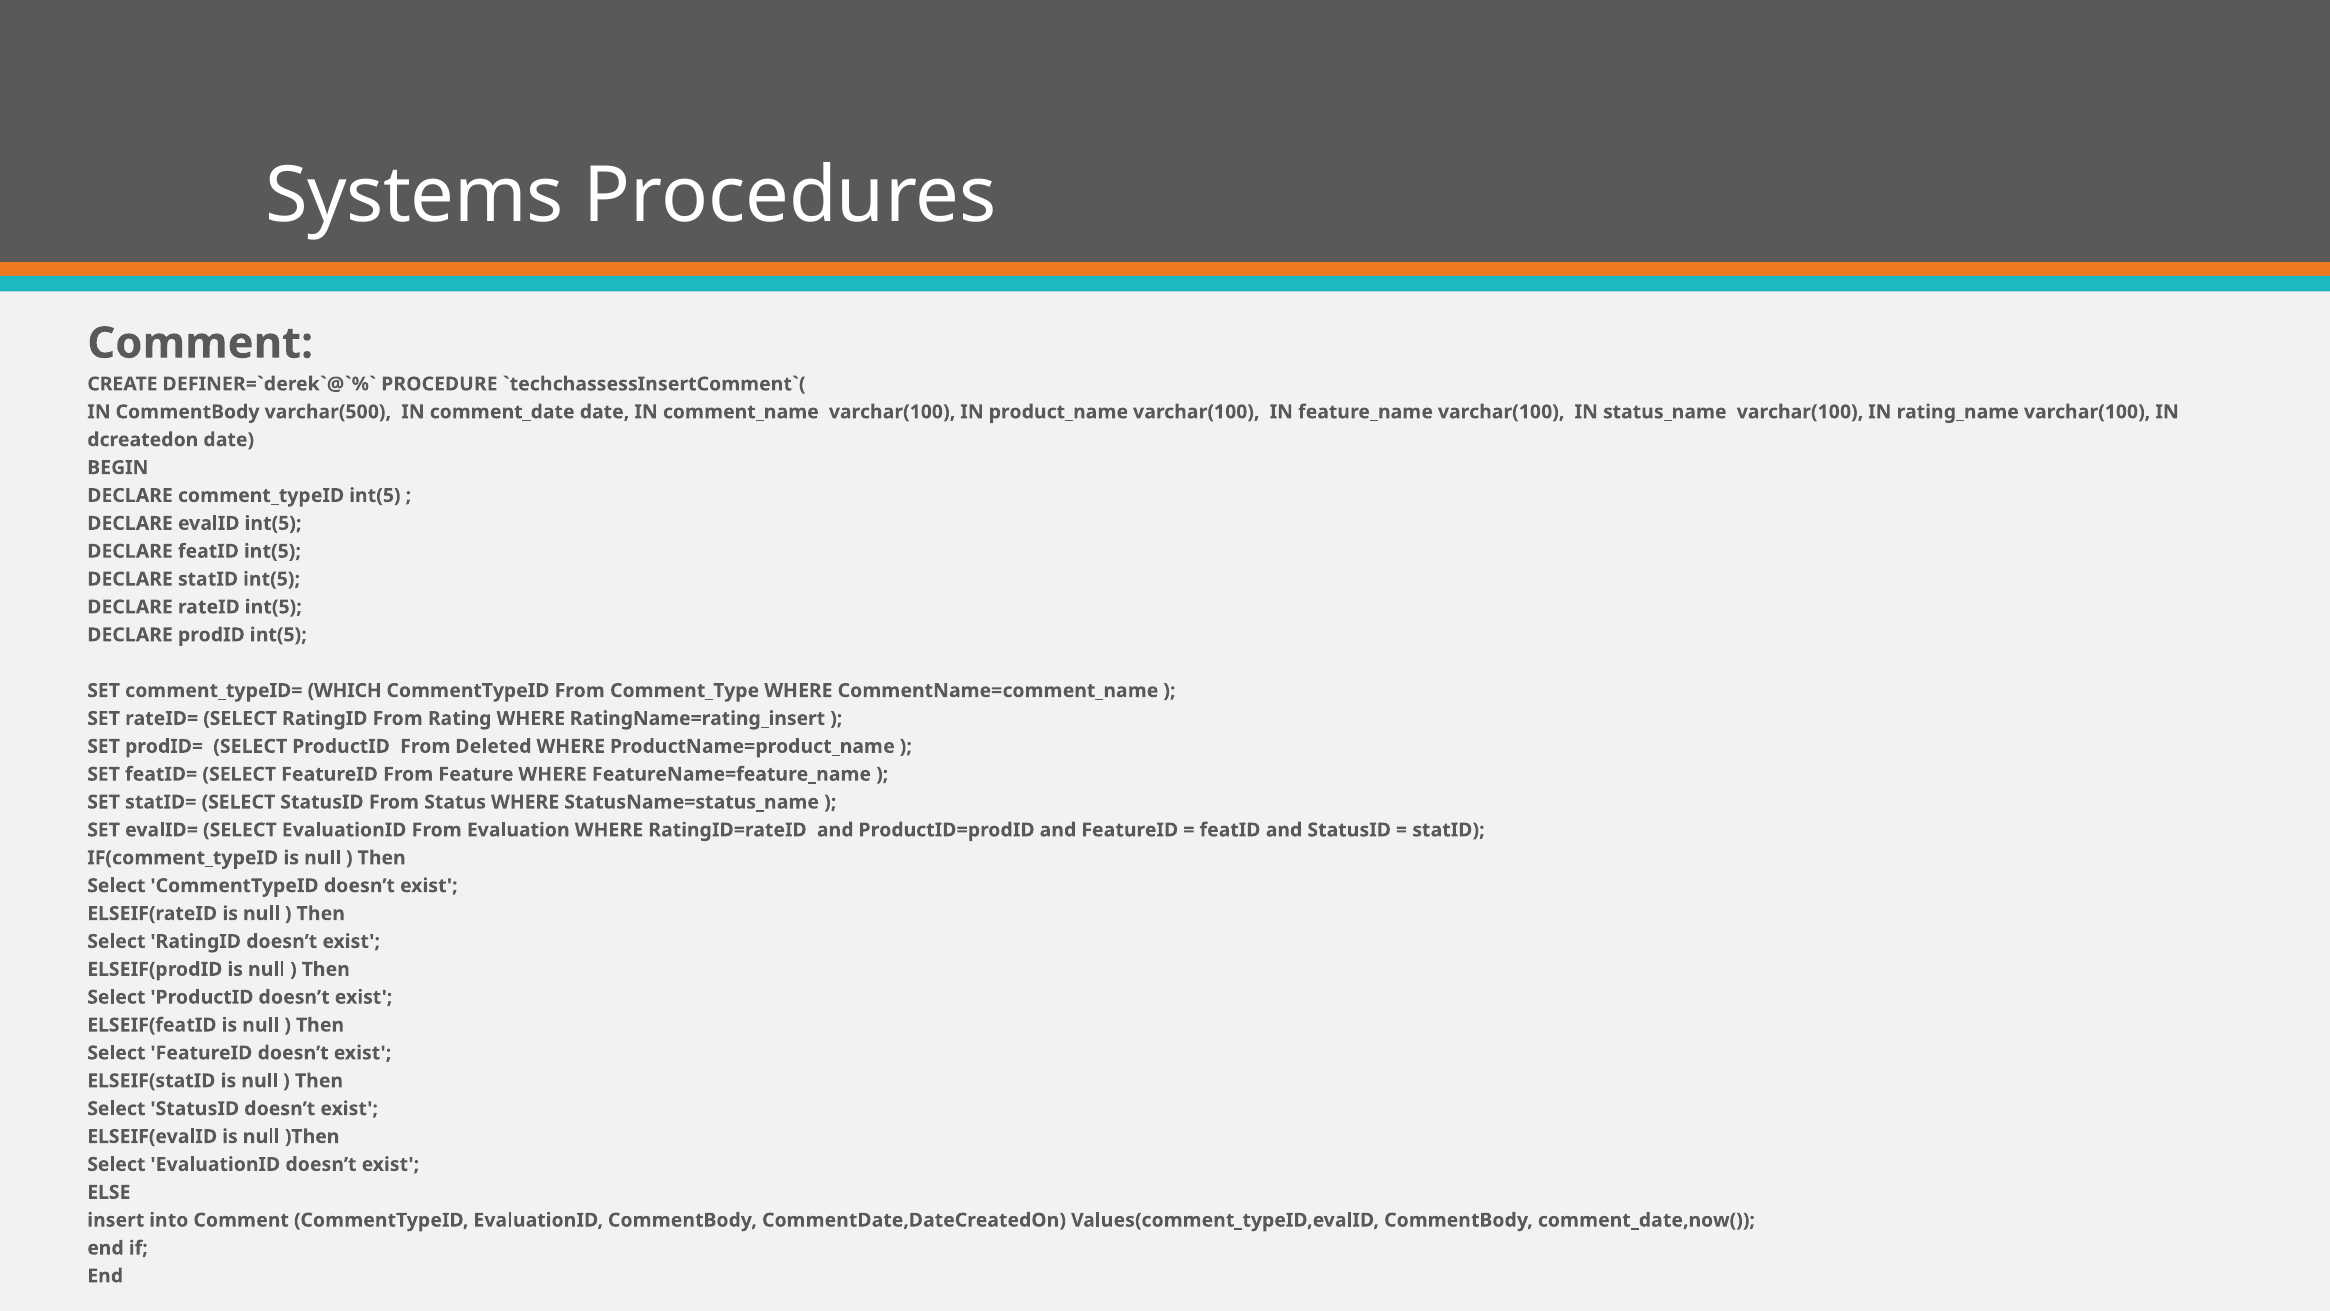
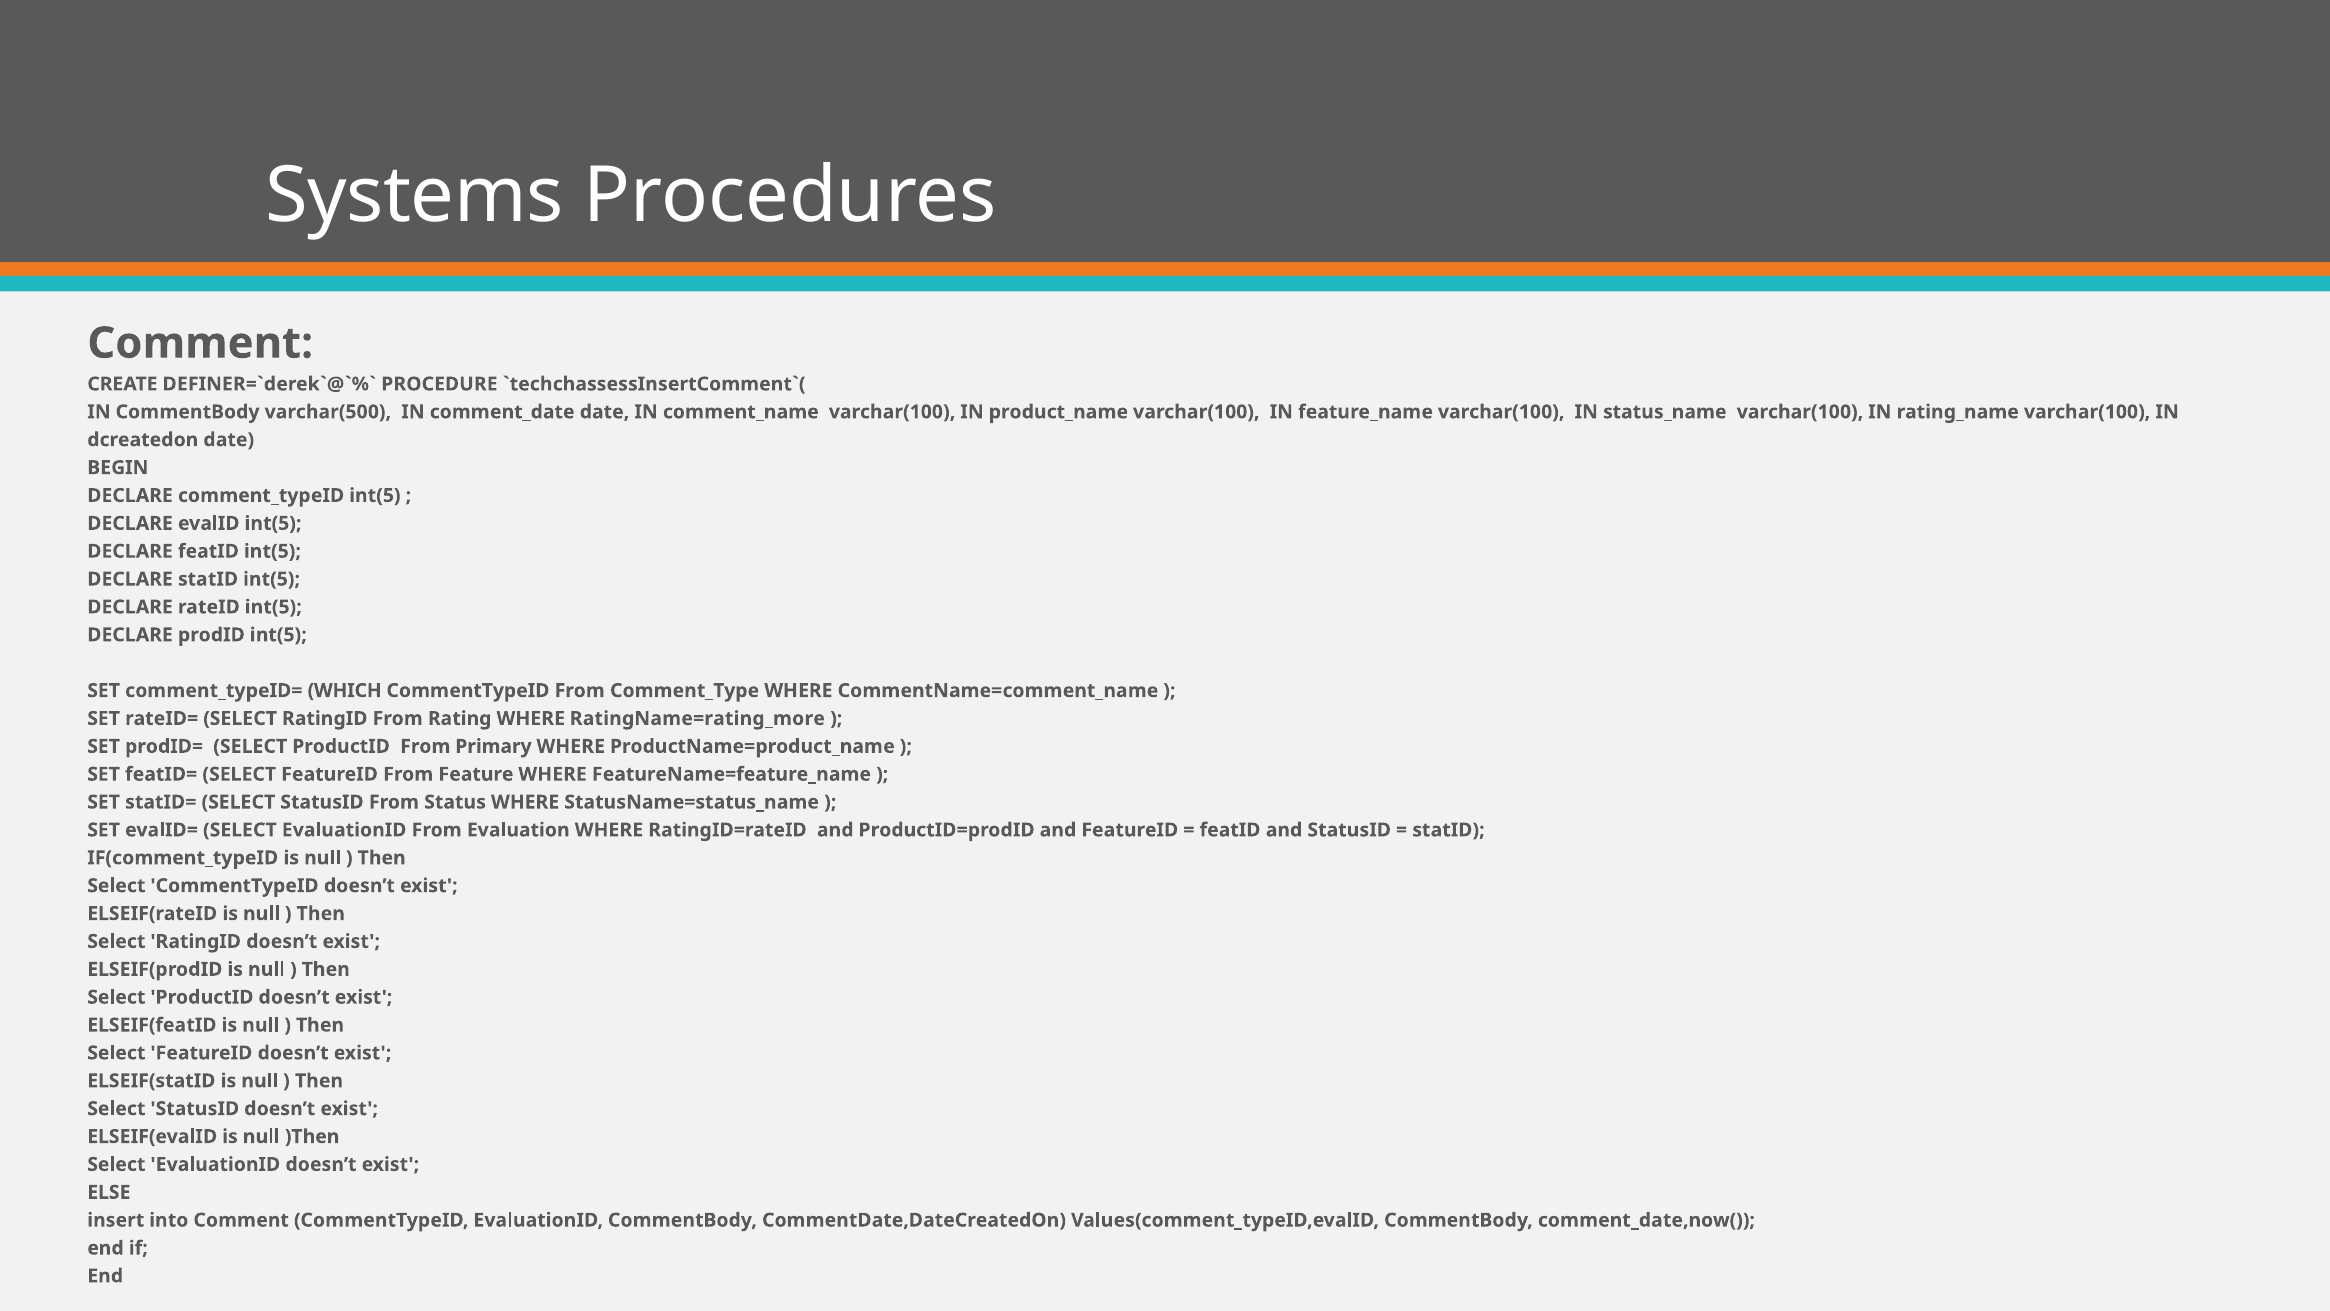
RatingName=rating_insert: RatingName=rating_insert -> RatingName=rating_more (697, 718)
Deleted: Deleted -> Primary (493, 746)
